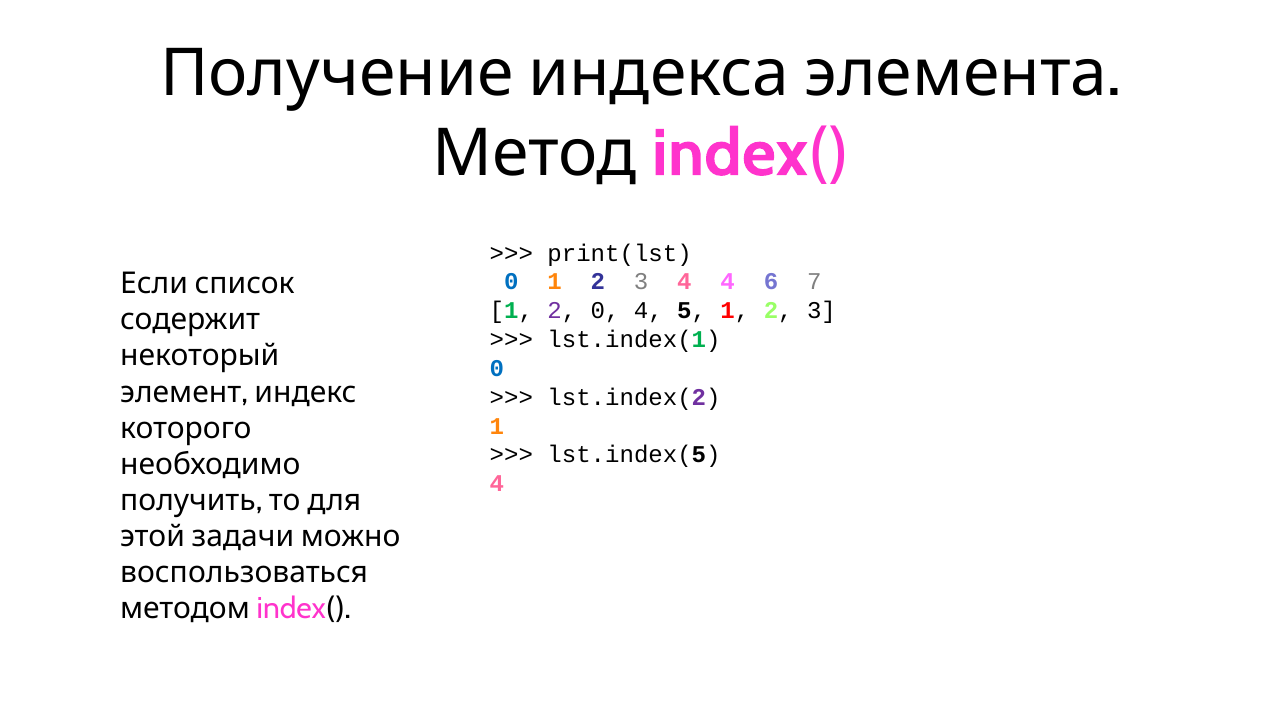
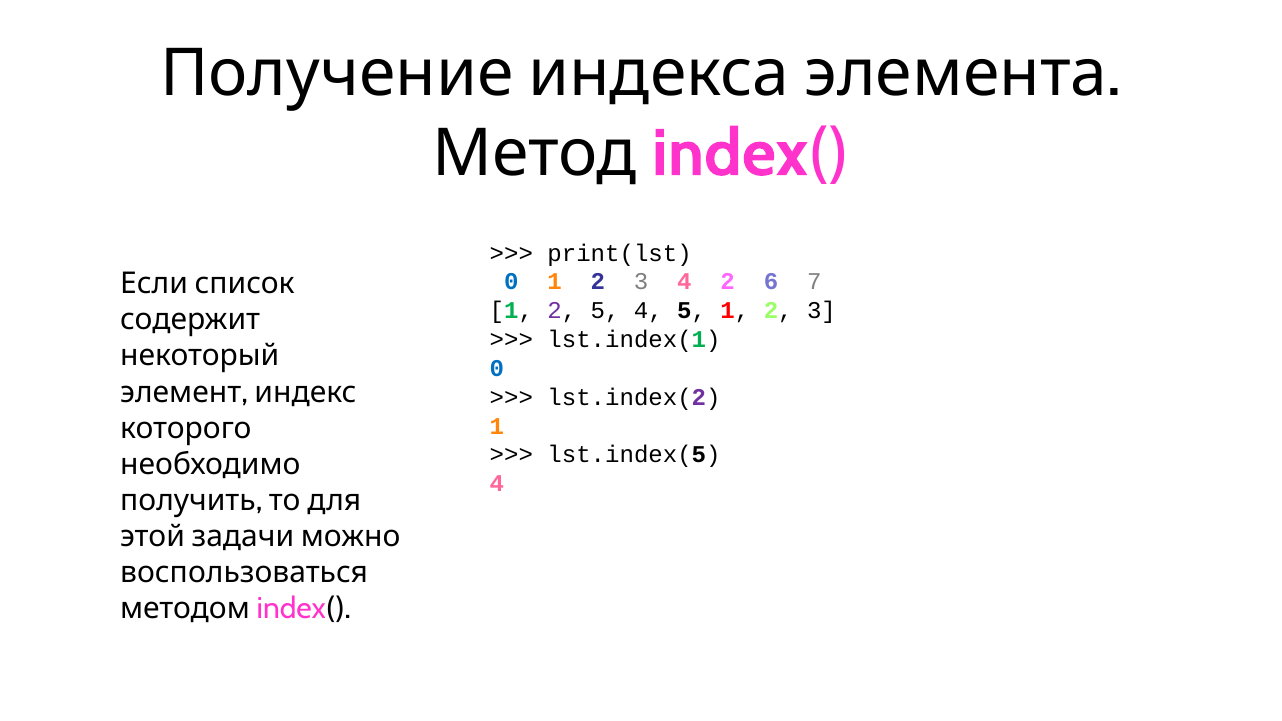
4 4: 4 -> 2 (728, 282)
2 0: 0 -> 5 (605, 311)
